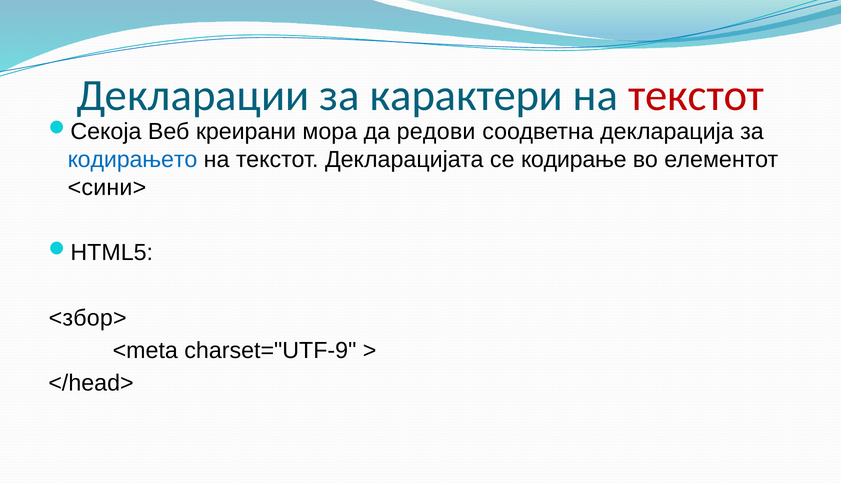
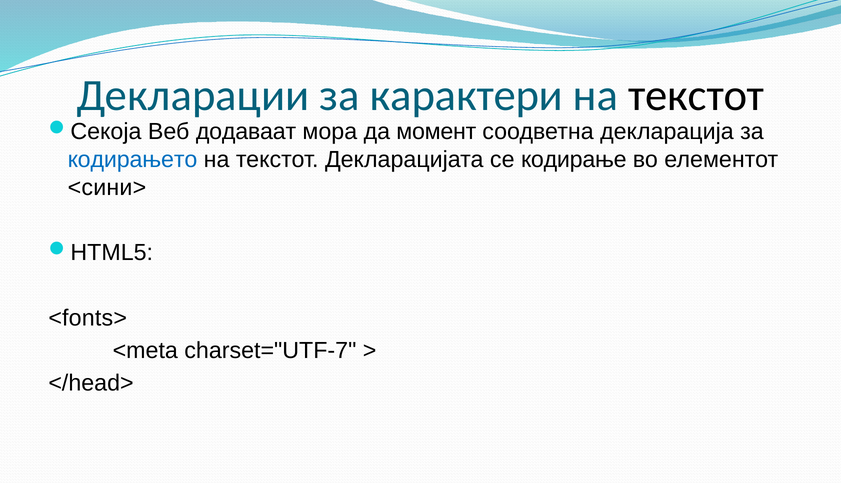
текстот colour: red -> black (696, 95)
креирани: креирани -> додаваат (246, 131)
редови: редови -> момент (436, 131)
<збор>: <збор> -> <fonts> (88, 318)
charset="UTF-9: charset="UTF-9 -> charset="UTF-7 (270, 350)
